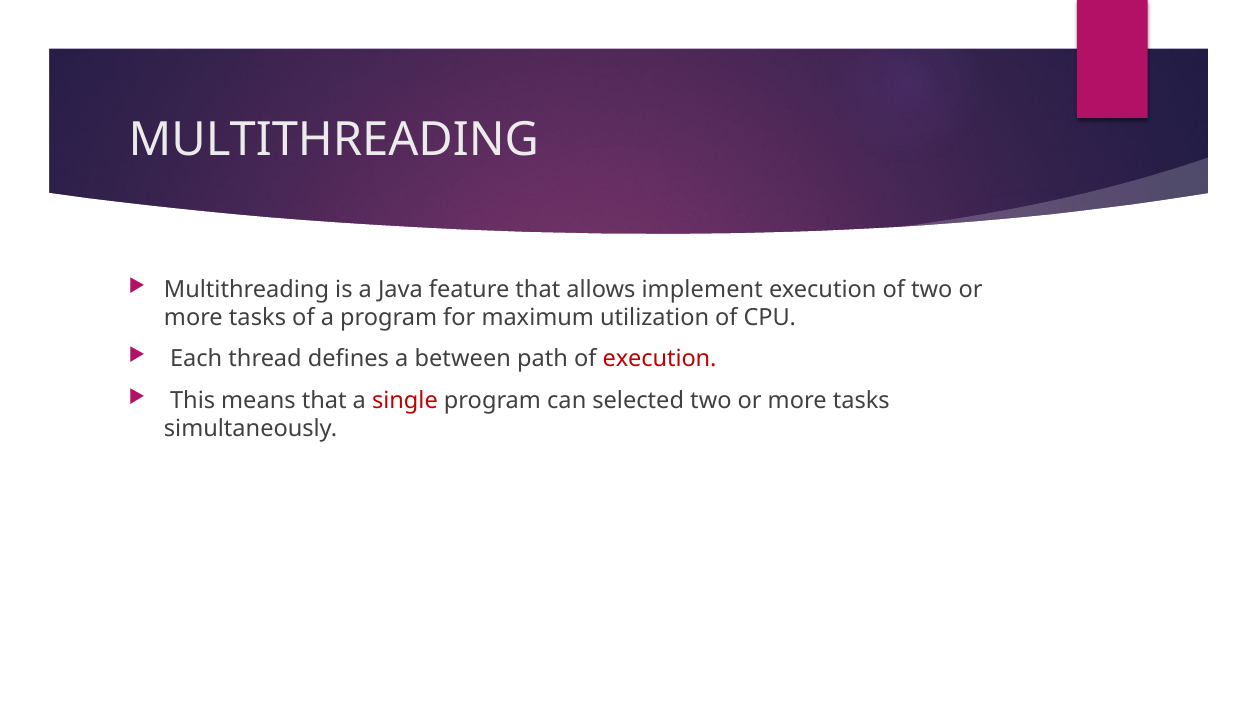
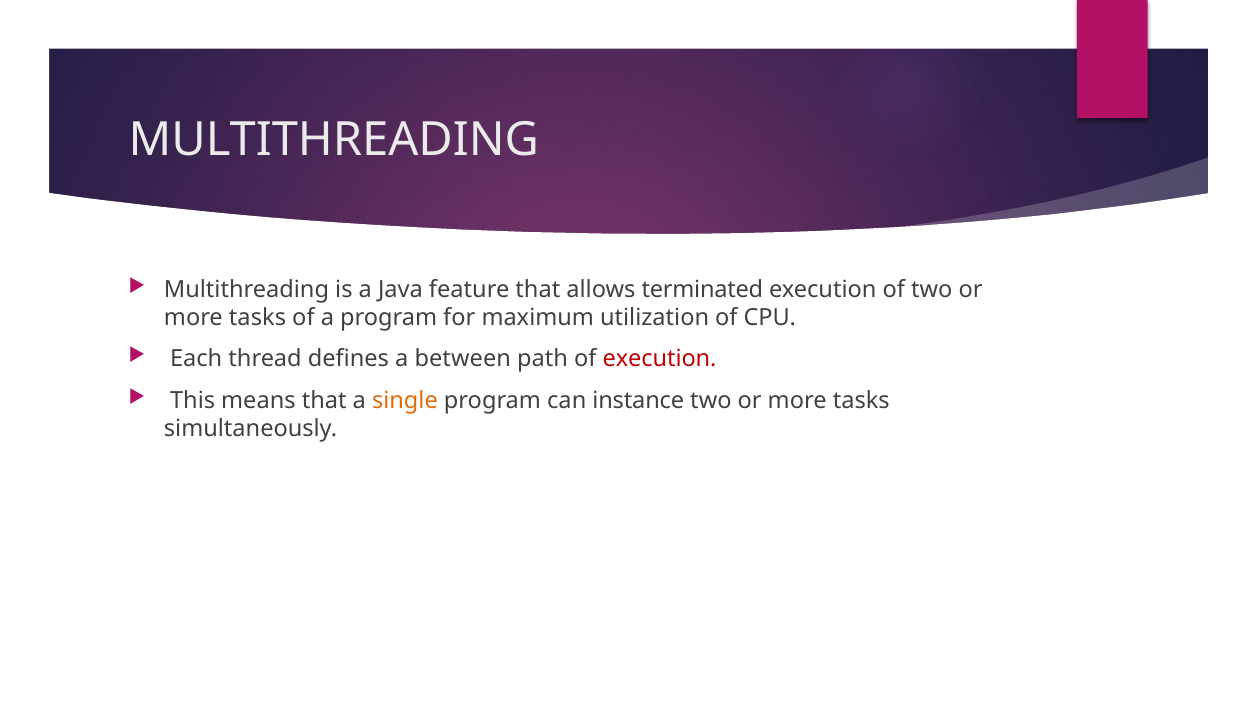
implement: implement -> terminated (702, 289)
single colour: red -> orange (405, 400)
selected: selected -> instance (638, 400)
